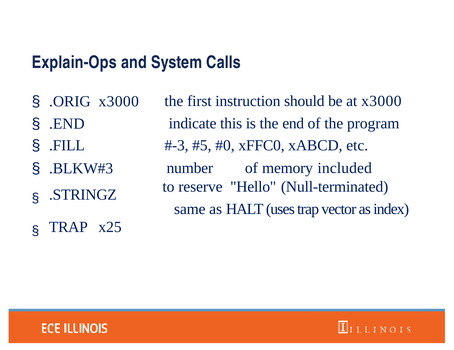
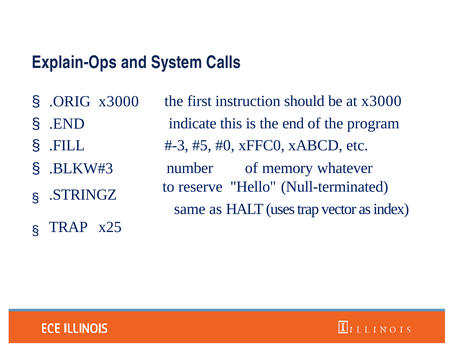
included: included -> whatever (345, 168)
